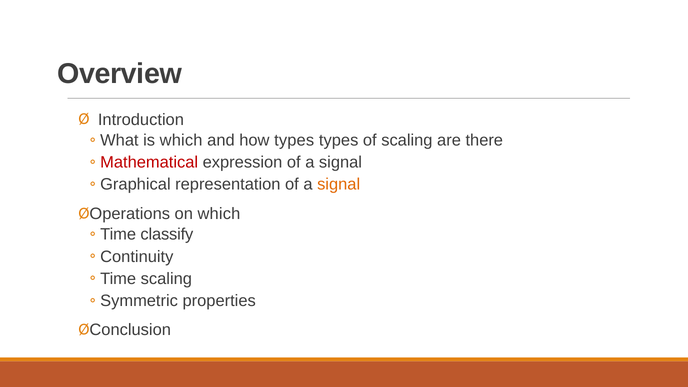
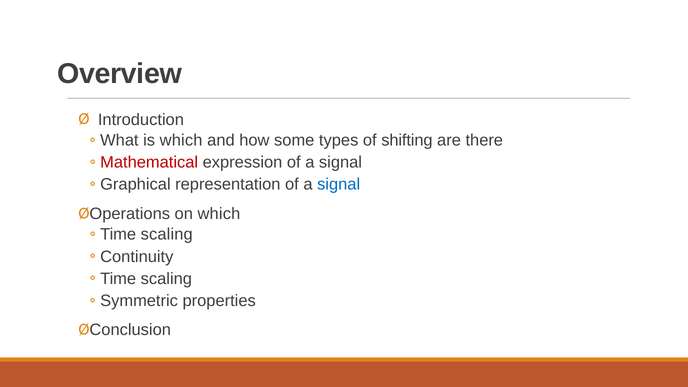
how types: types -> some (294, 140)
of scaling: scaling -> shifting (407, 140)
signal colour: orange -> blue (339, 185)
classify: classify -> scaling (167, 234)
